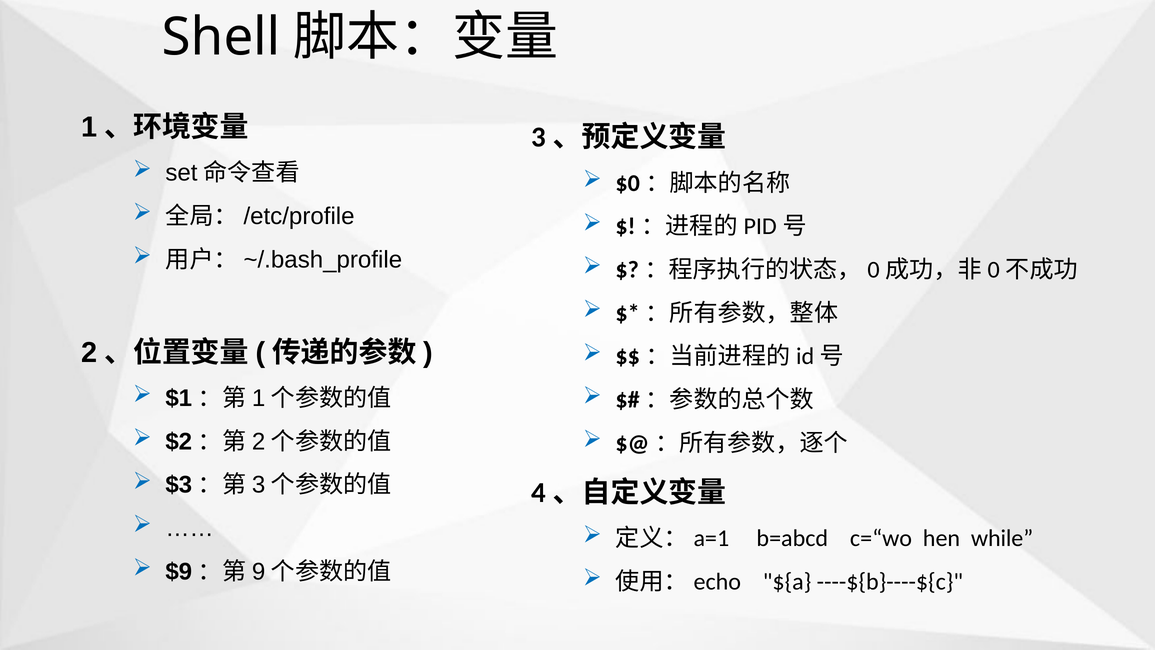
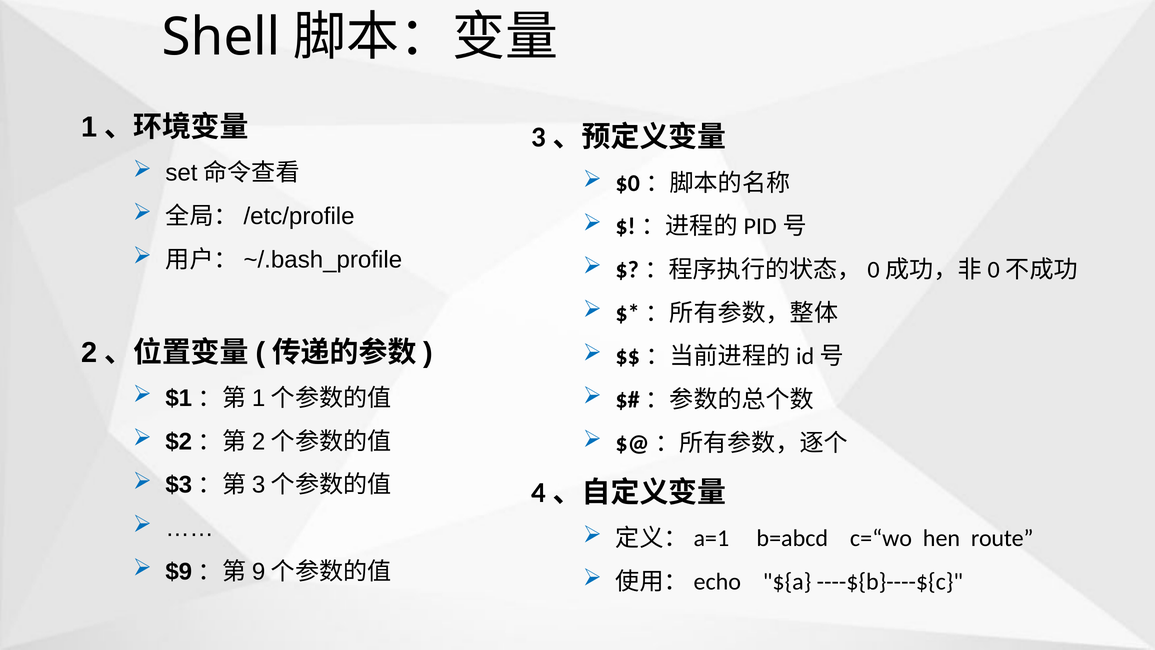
while: while -> route (1002, 538)
